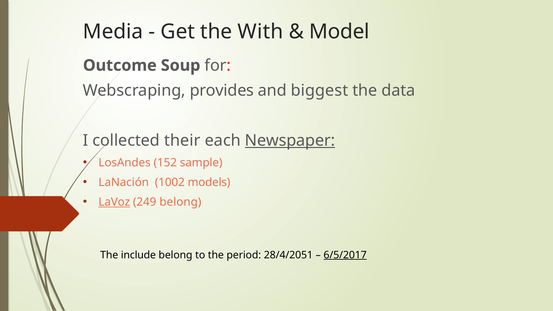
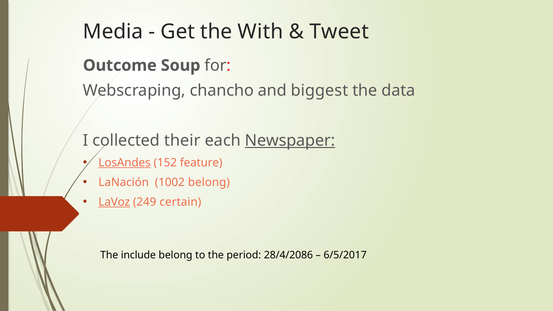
Model: Model -> Tweet (339, 32)
provides: provides -> chancho (222, 91)
LosAndes underline: none -> present (125, 163)
sample: sample -> feature (201, 163)
1002 models: models -> belong (209, 182)
249 belong: belong -> certain (180, 202)
28/4/2051: 28/4/2051 -> 28/4/2086 (288, 255)
6/5/2017 underline: present -> none (345, 255)
